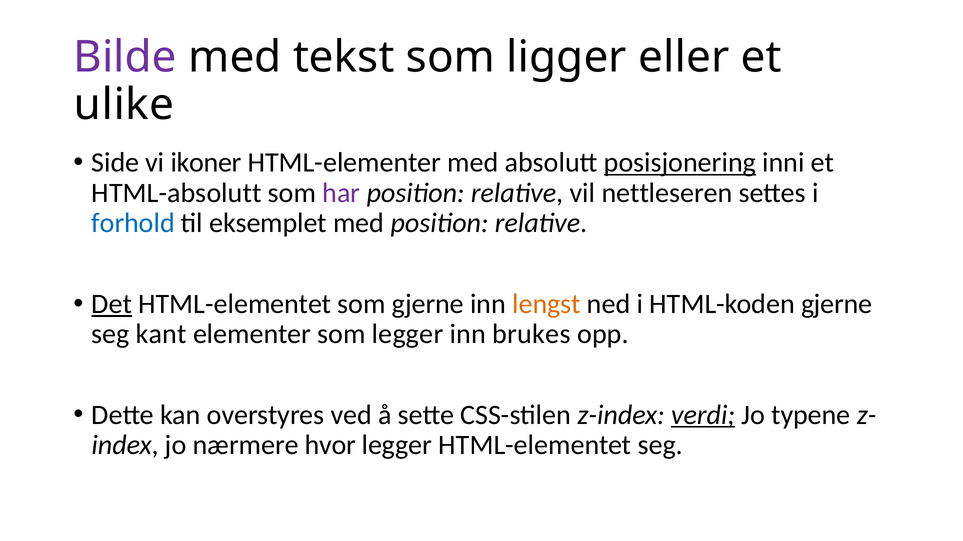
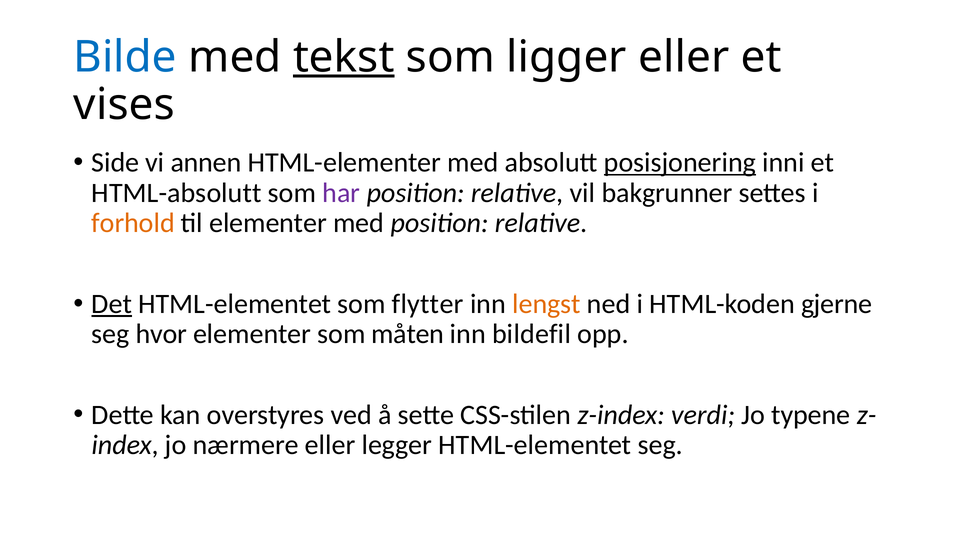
Bilde colour: purple -> blue (125, 57)
tekst underline: none -> present (344, 57)
ulike: ulike -> vises (124, 105)
ikoner: ikoner -> annen (206, 163)
nettleseren: nettleseren -> bakgrunner (667, 193)
forhold colour: blue -> orange (133, 223)
til eksemplet: eksemplet -> elementer (268, 223)
som gjerne: gjerne -> flytter (428, 304)
kant: kant -> hvor (161, 335)
som legger: legger -> måten (408, 335)
brukes: brukes -> bildefil (532, 335)
verdi underline: present -> none (703, 415)
nærmere hvor: hvor -> eller (330, 446)
